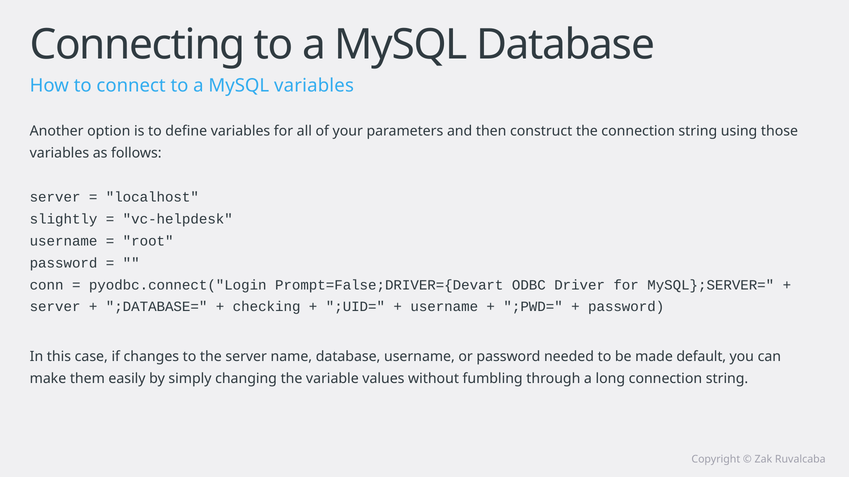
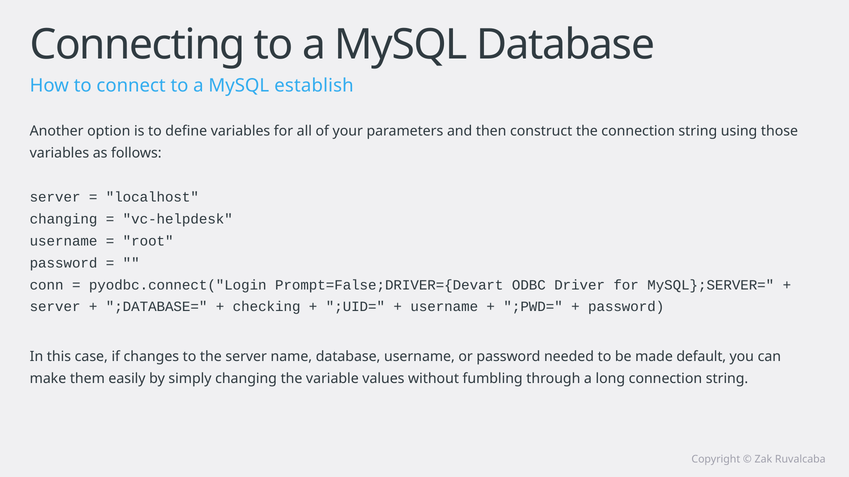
MySQL variables: variables -> establish (314, 86)
slightly: slightly -> changing (64, 219)
